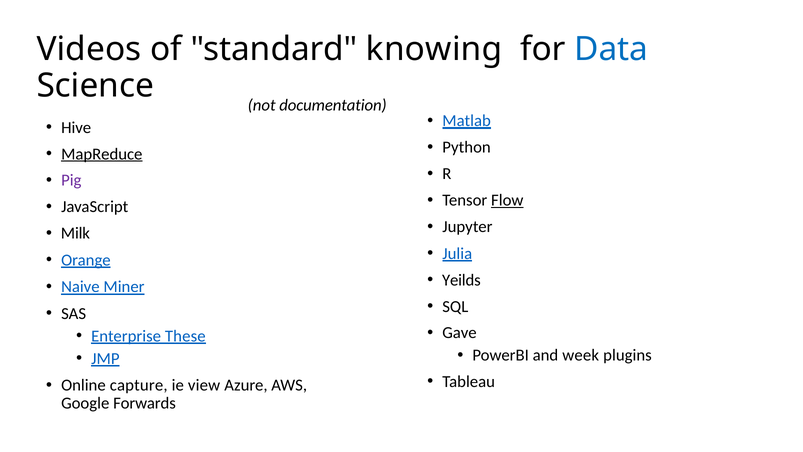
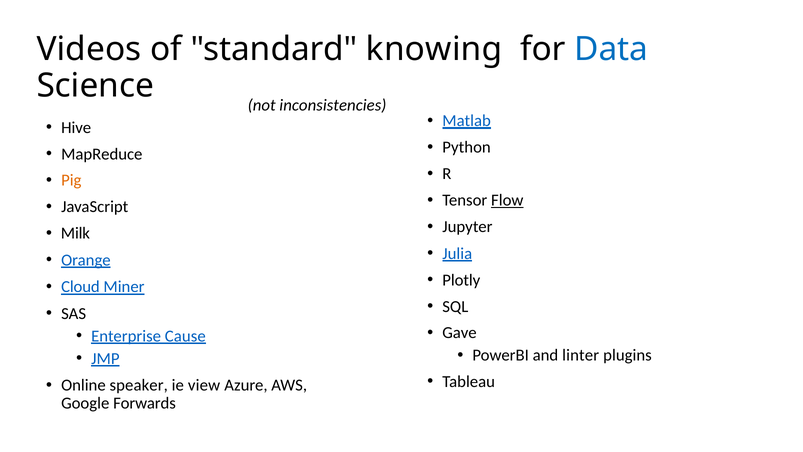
documentation: documentation -> inconsistencies (333, 105)
MapReduce underline: present -> none (102, 154)
Pig colour: purple -> orange (71, 180)
Yeilds: Yeilds -> Plotly (461, 280)
Naive: Naive -> Cloud (80, 287)
These: These -> Cause (185, 336)
week: week -> linter (581, 355)
capture: capture -> speaker (139, 385)
